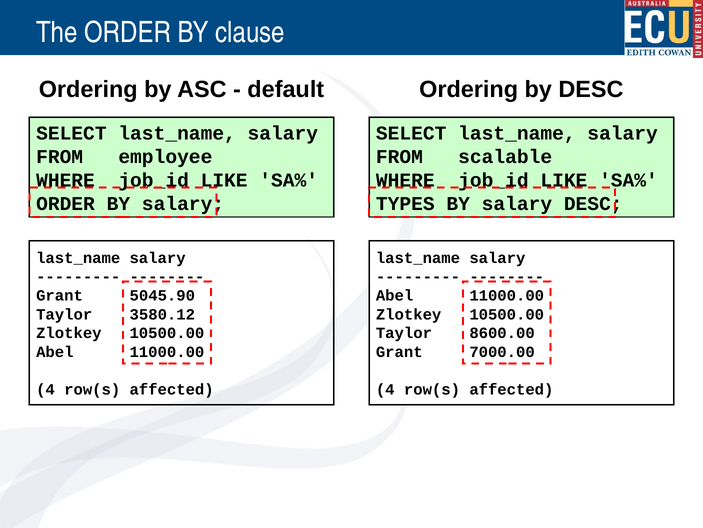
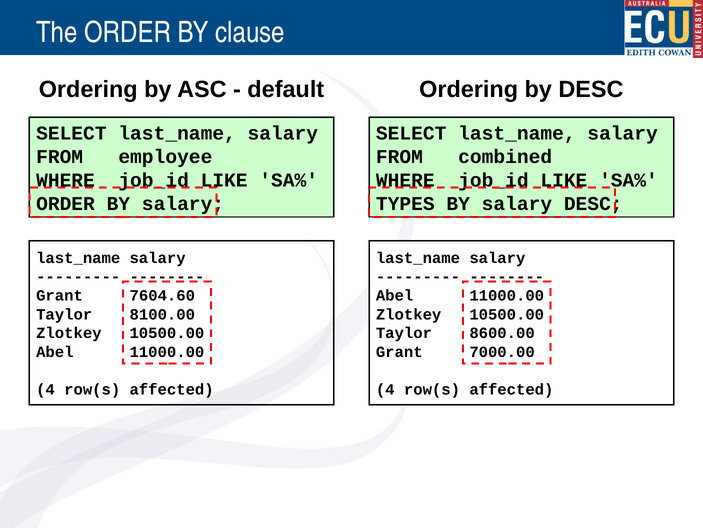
scalable: scalable -> combined (505, 157)
5045.90: 5045.90 -> 7604.60 (162, 295)
3580.12: 3580.12 -> 8100.00 (162, 314)
